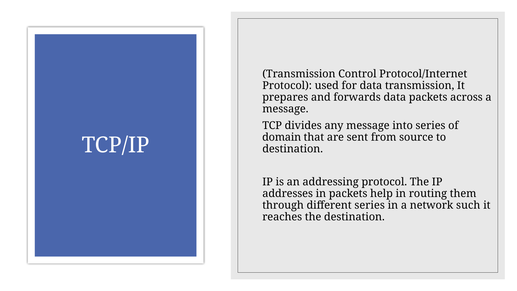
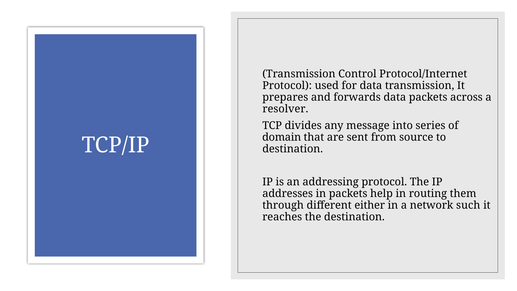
message: message -> resolver (285, 109)
different series: series -> either (370, 205)
